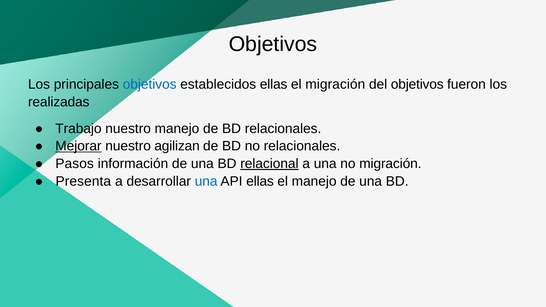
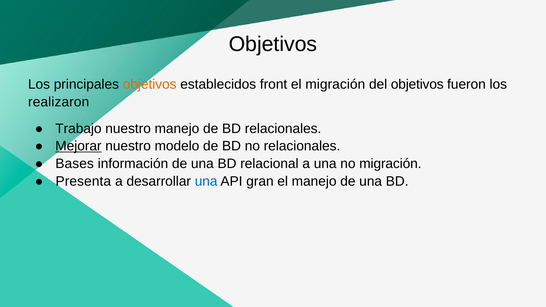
objetivos colour: blue -> orange (150, 84)
establecidos ellas: ellas -> front (274, 84)
realizadas: realizadas -> realizaron (59, 102)
agilizan: agilizan -> modelo (177, 146)
Pasos: Pasos -> Bases (75, 164)
relacional underline: present -> none (269, 164)
API ellas: ellas -> gran (260, 181)
